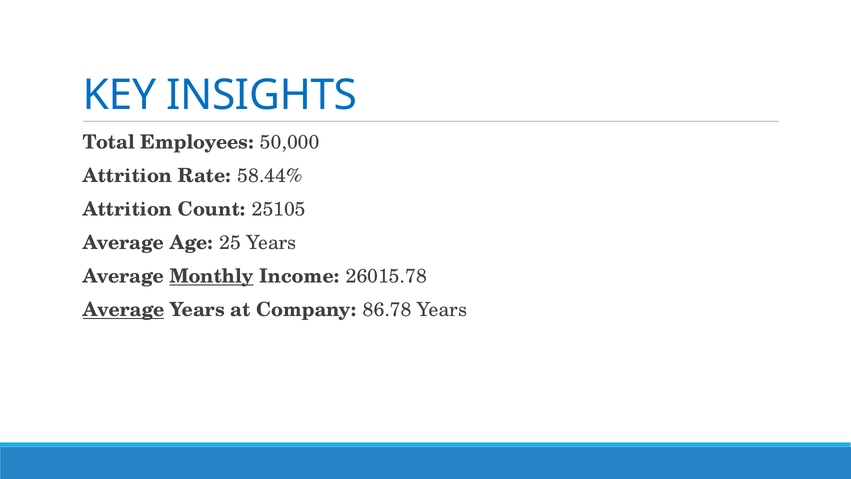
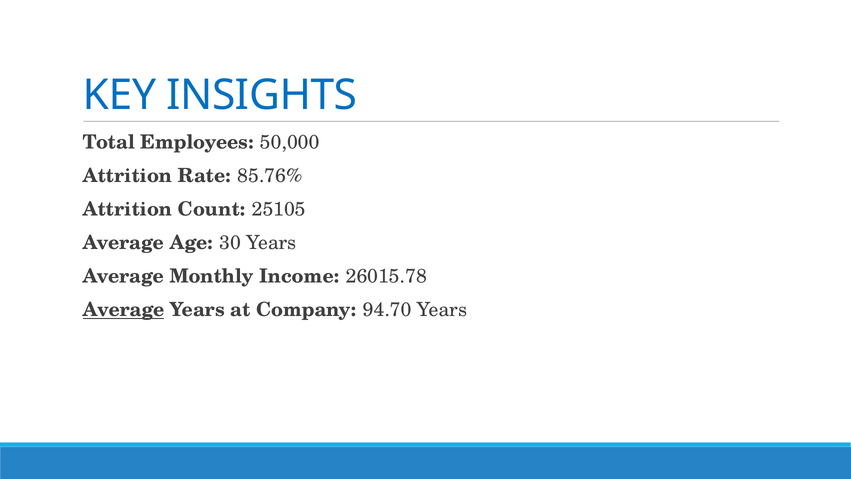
58.44%: 58.44% -> 85.76% (270, 176)
25: 25 -> 30 (230, 243)
Monthly underline: present -> none (212, 276)
86.78: 86.78 -> 94.70 (387, 310)
